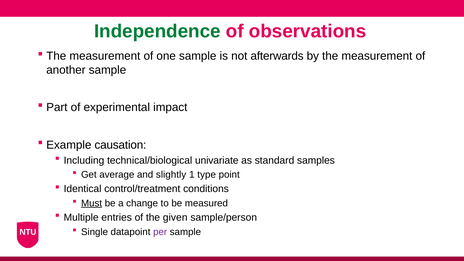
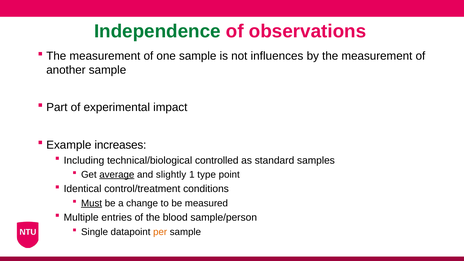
afterwards: afterwards -> influences (277, 56)
causation: causation -> increases (120, 145)
univariate: univariate -> controlled (217, 160)
average underline: none -> present (117, 175)
given: given -> blood (175, 218)
per colour: purple -> orange (160, 232)
